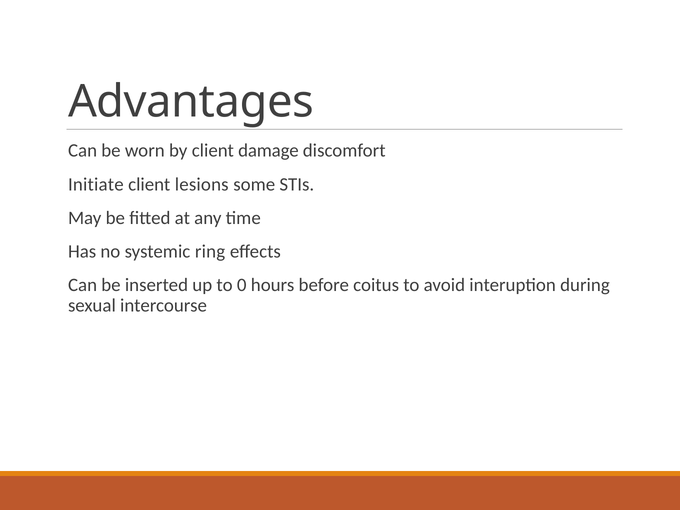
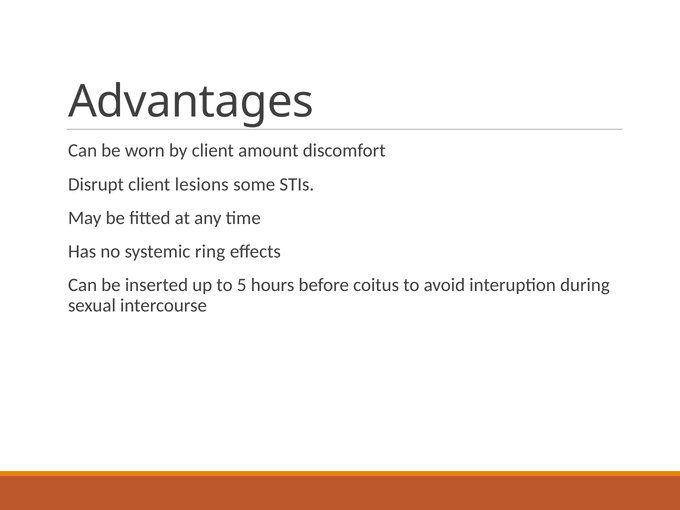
damage: damage -> amount (268, 151)
Initiate: Initiate -> Disrupt (96, 184)
0: 0 -> 5 (242, 285)
